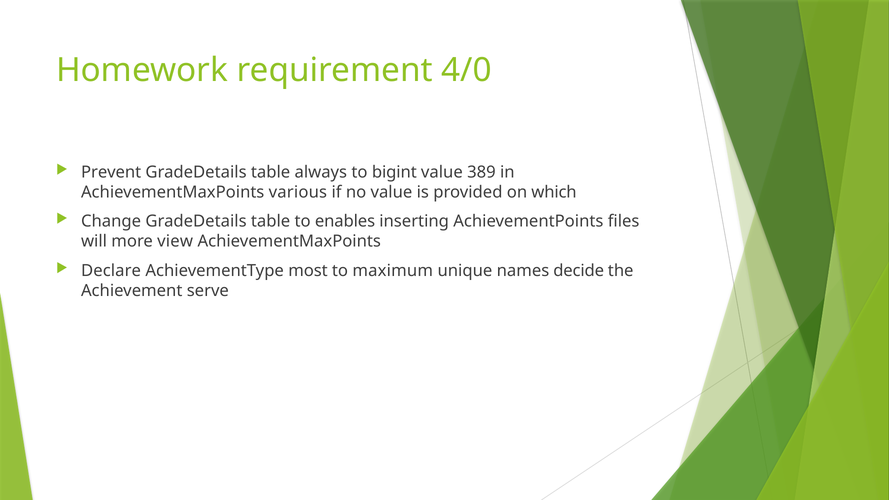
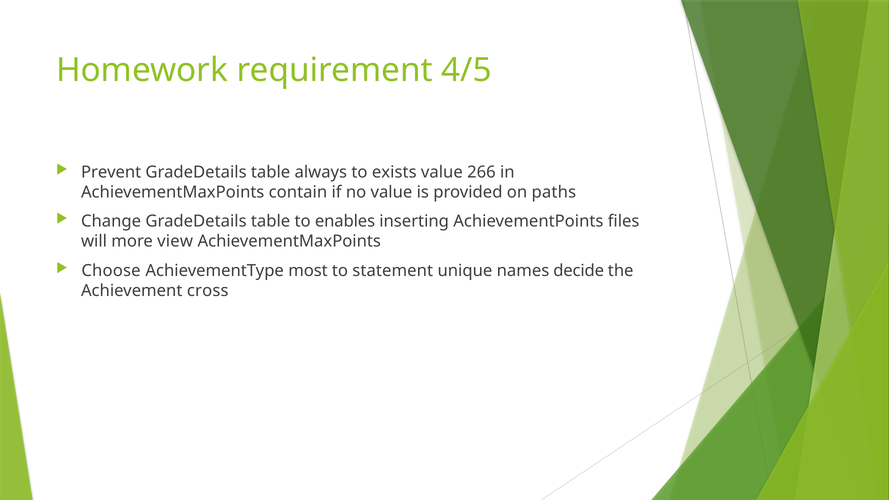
4/0: 4/0 -> 4/5 (467, 70)
bigint: bigint -> exists (394, 172)
389: 389 -> 266 (481, 172)
various: various -> contain (298, 192)
which: which -> paths (554, 192)
Declare: Declare -> Choose (111, 271)
maximum: maximum -> statement (393, 271)
serve: serve -> cross (208, 291)
